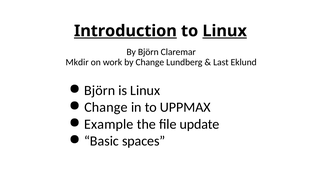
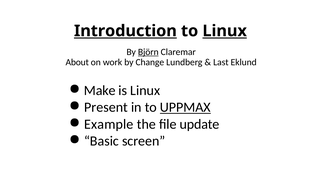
Björn underline: none -> present (148, 52)
Mkdir: Mkdir -> About (77, 62)
Björn: Björn -> Make (100, 90)
Change: Change -> Present (106, 107)
UPPMAX underline: none -> present (185, 107)
spaces: spaces -> screen (144, 141)
